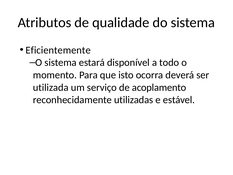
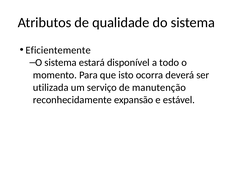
acoplamento: acoplamento -> manutenção (159, 87)
utilizadas: utilizadas -> expansão (134, 100)
